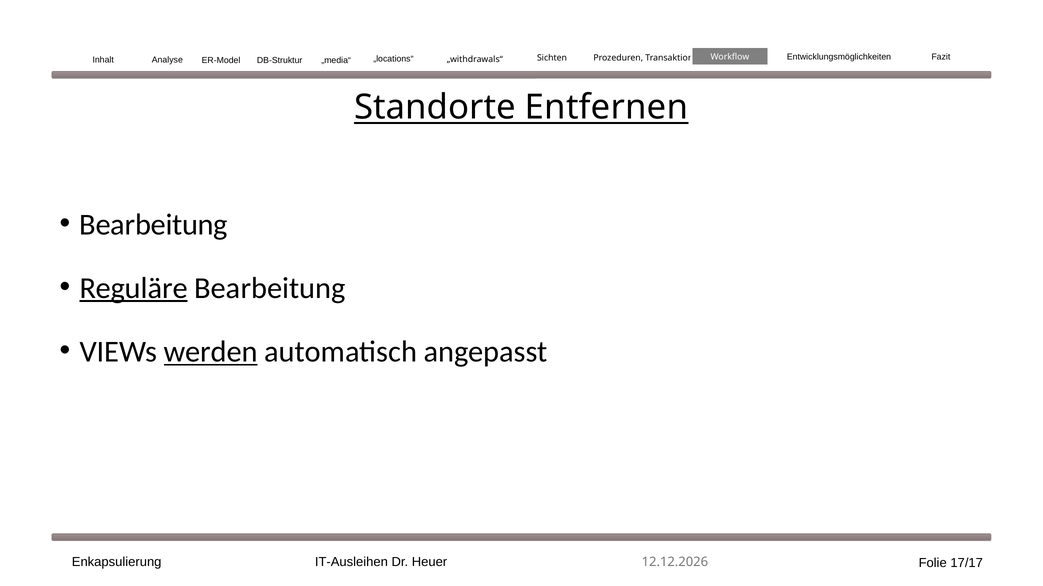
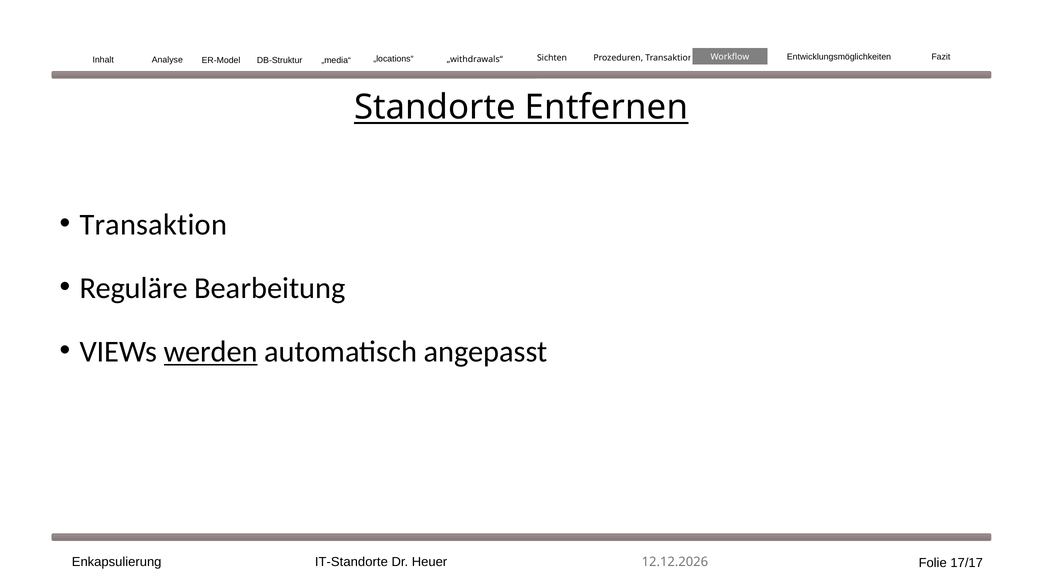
Bearbeitung: Bearbeitung -> Transaktion (153, 225)
Reguläre underline: present -> none (134, 288)
IT-Ausleihen: IT-Ausleihen -> IT-Standorte (351, 563)
